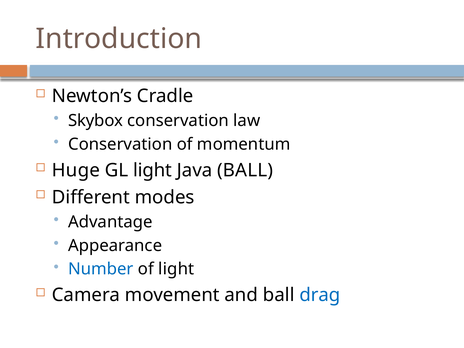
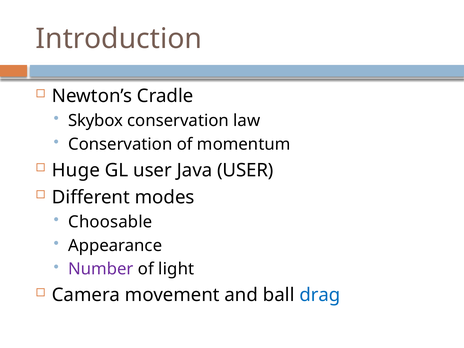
GL light: light -> user (153, 170)
Java BALL: BALL -> USER (245, 170)
Advantage: Advantage -> Choosable (110, 222)
Number colour: blue -> purple (101, 269)
